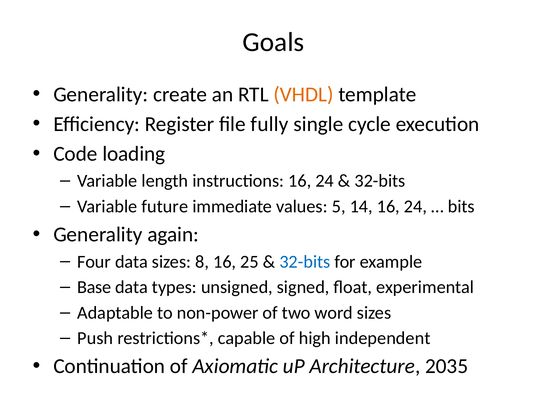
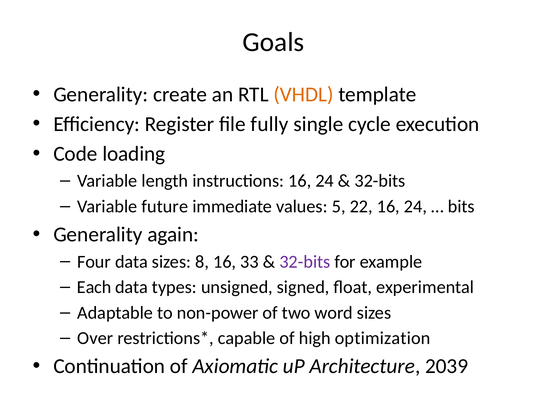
14: 14 -> 22 (361, 207)
25: 25 -> 33 (249, 262)
32-bits colour: blue -> purple (305, 262)
Base: Base -> Each (94, 287)
Push: Push -> Over (95, 338)
independent: independent -> optimization (383, 338)
2035: 2035 -> 2039 (447, 367)
